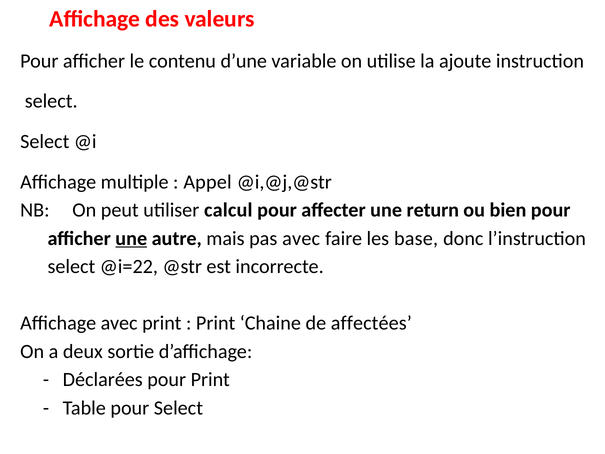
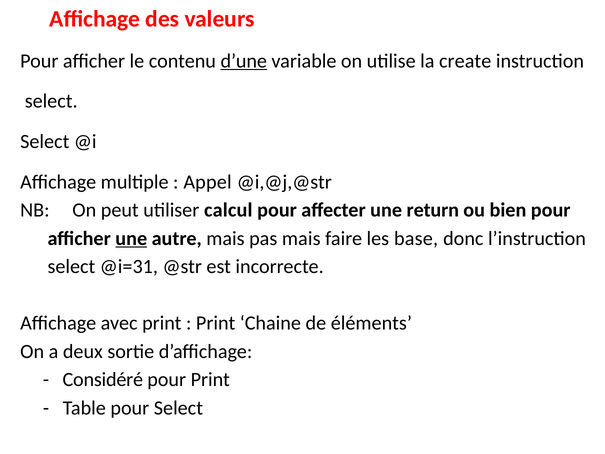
d’une underline: none -> present (244, 61)
ajoute: ajoute -> create (465, 61)
pas avec: avec -> mais (301, 238)
@i=22: @i=22 -> @i=31 (129, 266)
affectées: affectées -> éléments (371, 323)
Déclarées: Déclarées -> Considéré (103, 379)
